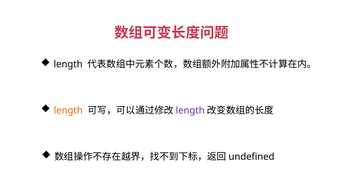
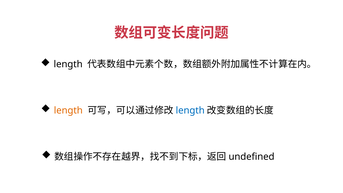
length colour: purple -> blue (190, 110)
